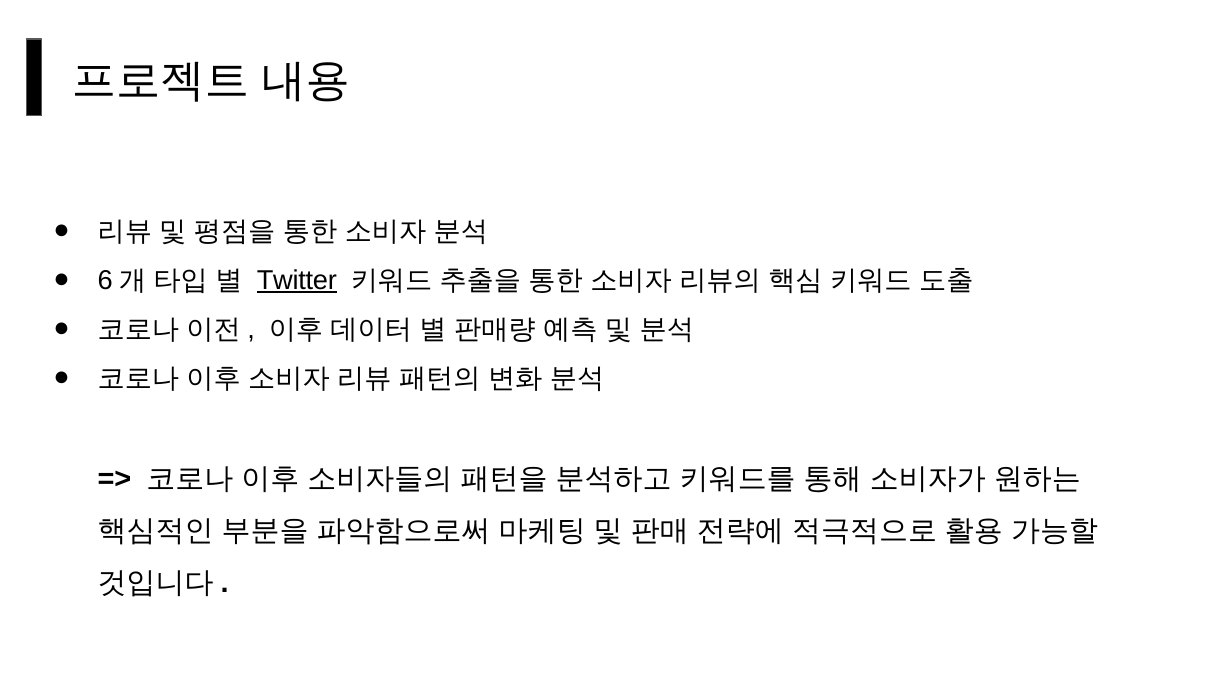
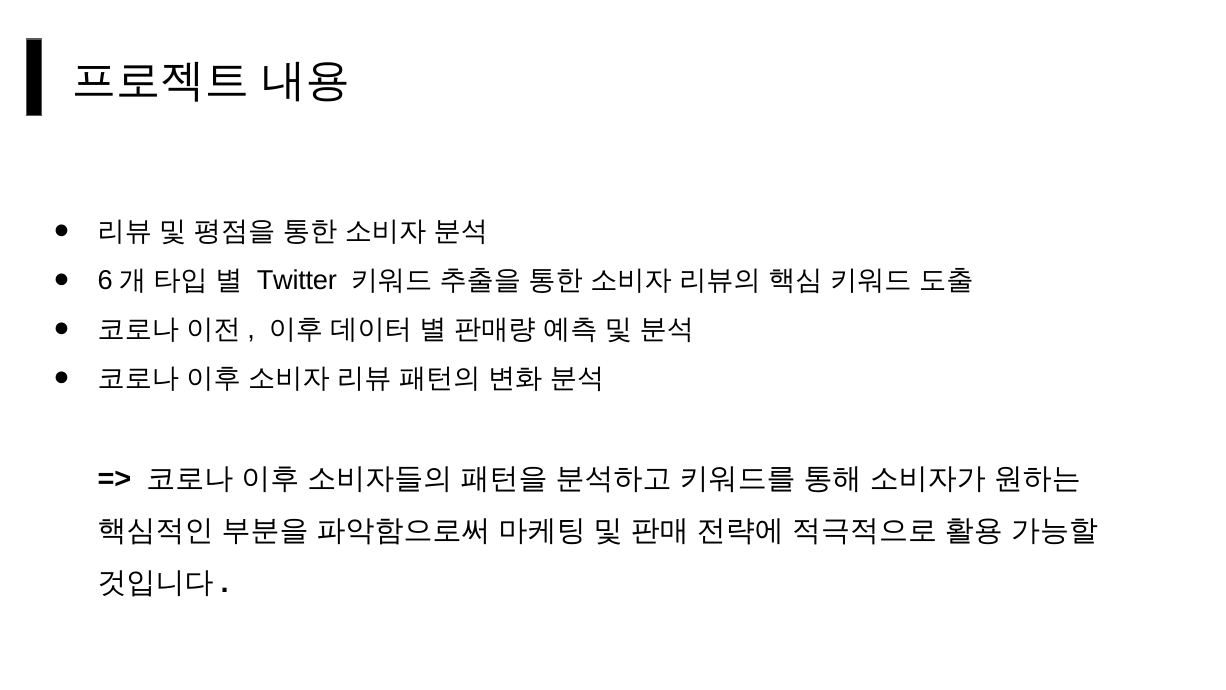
Twitter underline: present -> none (297, 280)
